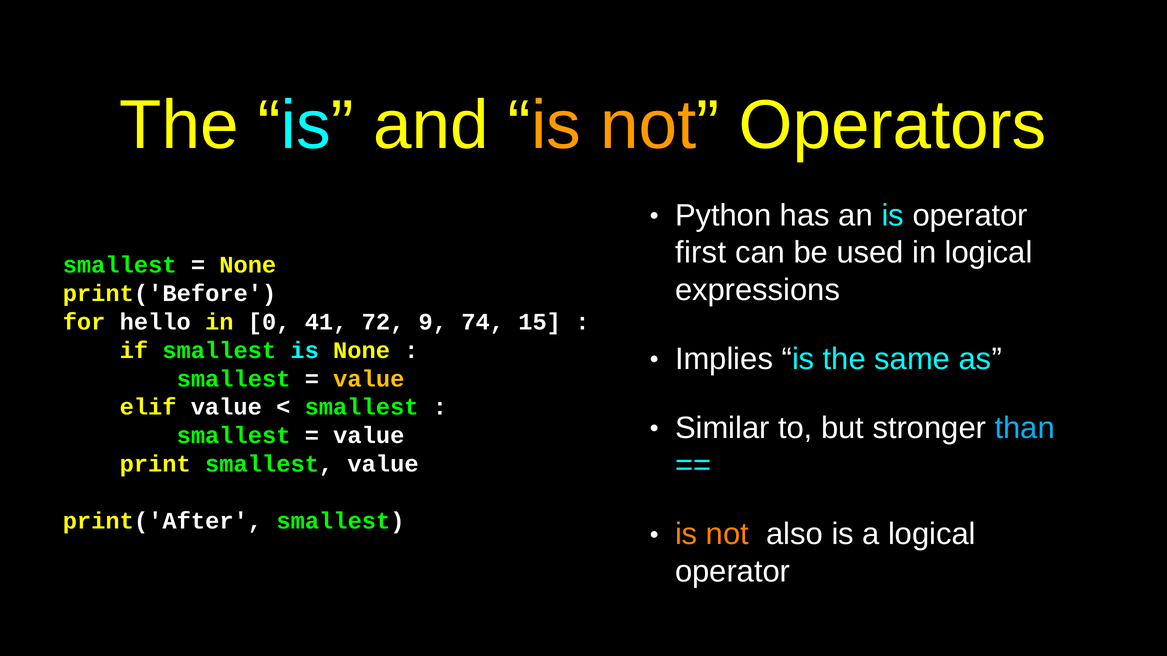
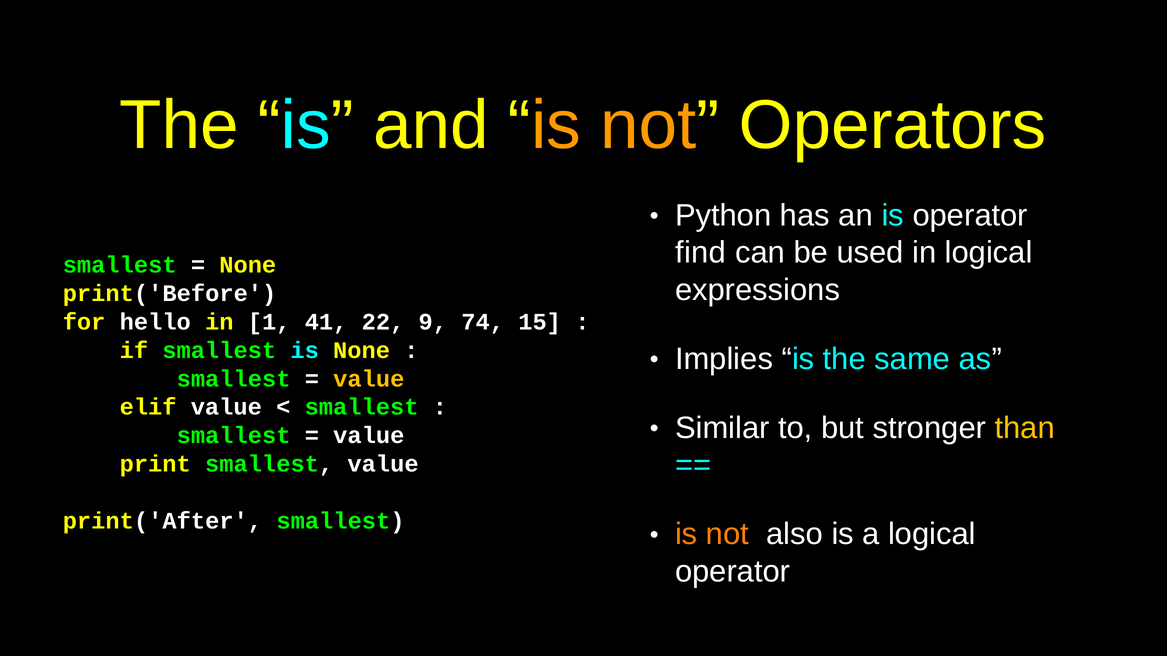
first: first -> find (701, 253)
0: 0 -> 1 (269, 322)
72: 72 -> 22 (383, 322)
than colour: light blue -> yellow (1025, 428)
